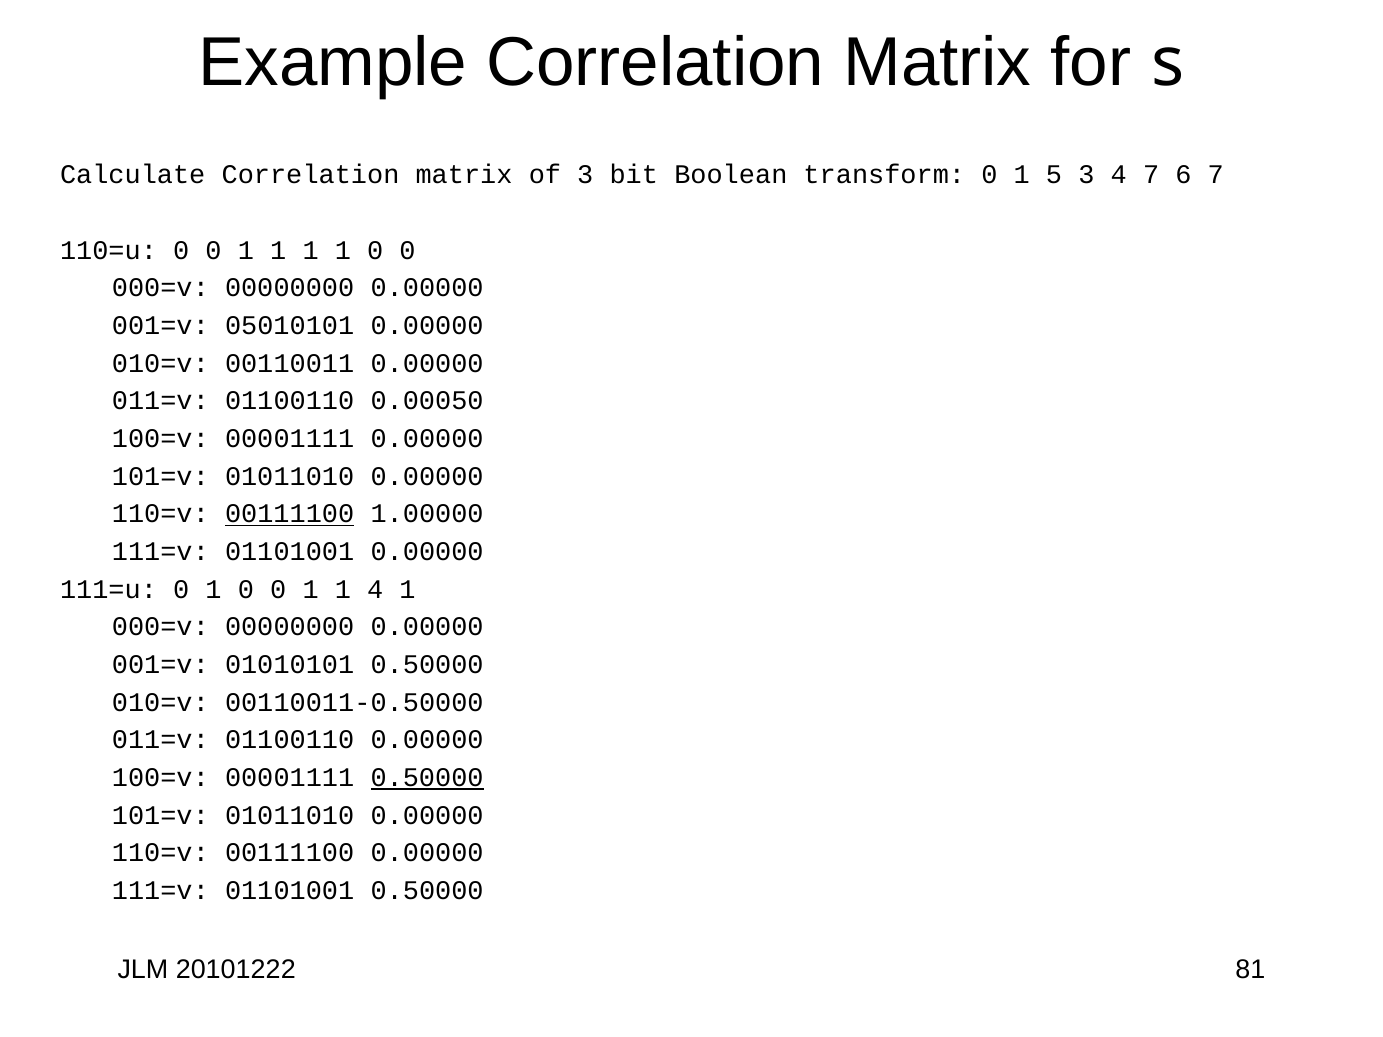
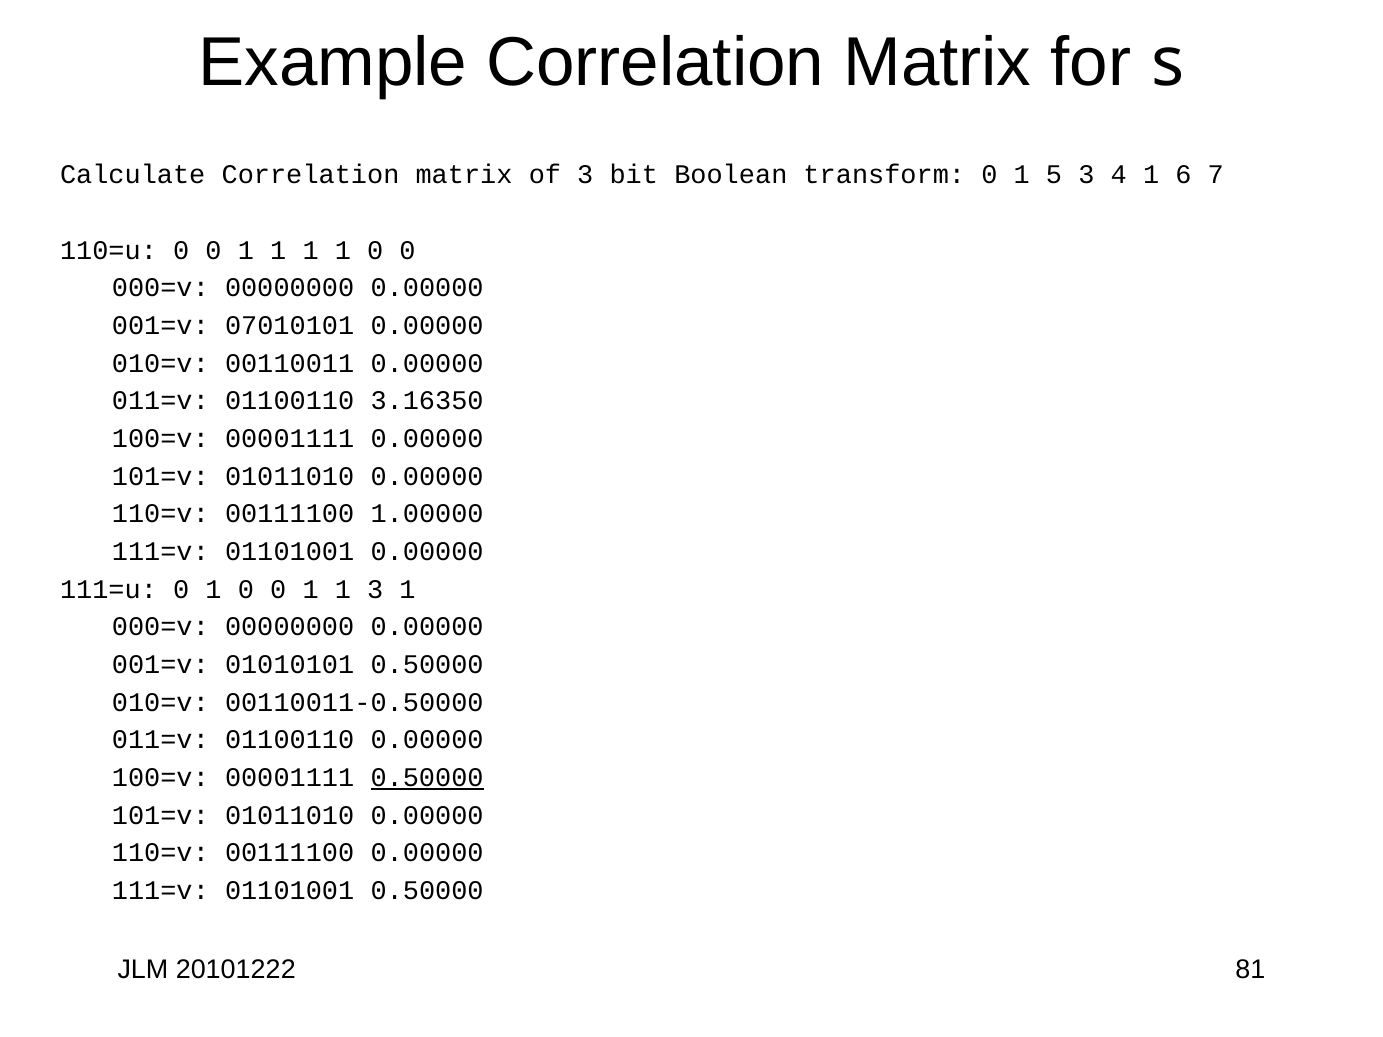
4 7: 7 -> 1 (1151, 175)
05010101: 05010101 -> 07010101 (290, 326)
0.00050: 0.00050 -> 3.16350 (427, 401)
00111100 underline: present -> none (290, 514)
1 4: 4 -> 3 (375, 589)
